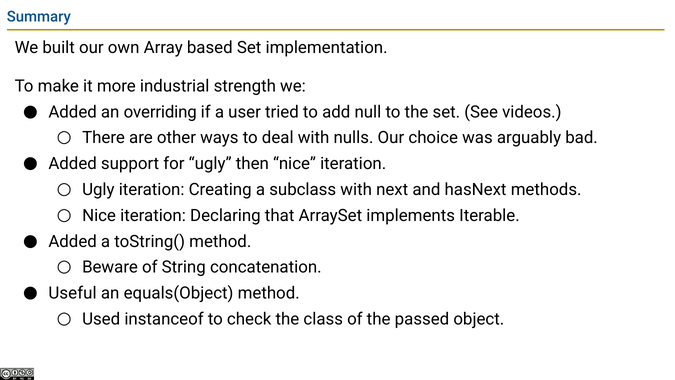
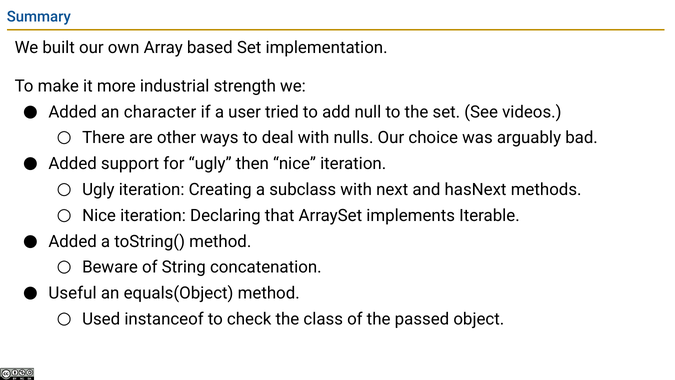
overriding: overriding -> character (160, 112)
